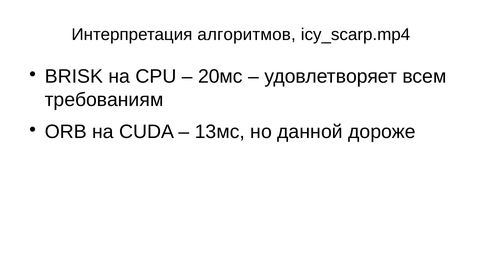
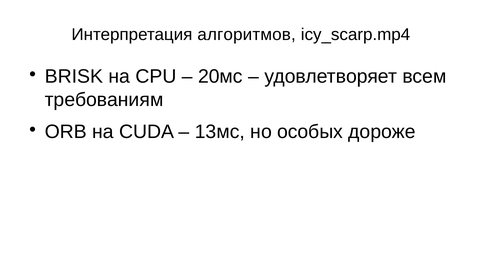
данной: данной -> особых (310, 132)
